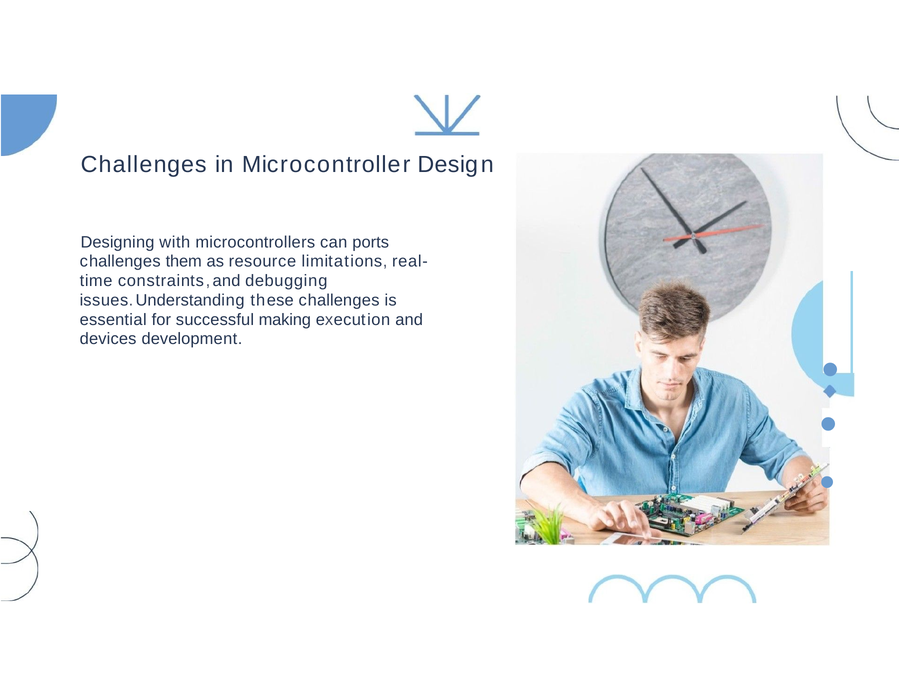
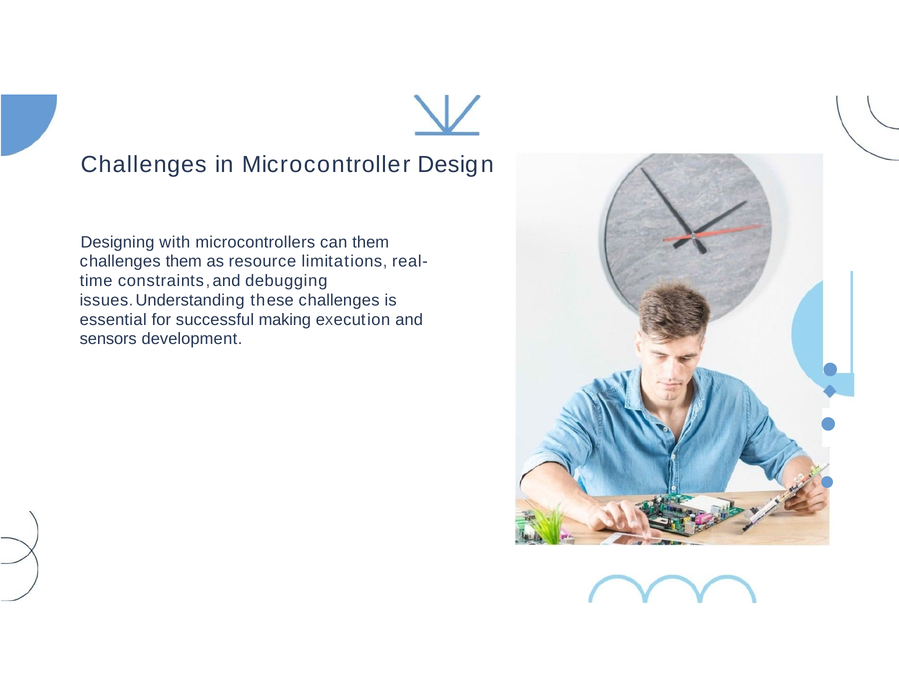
can ports: ports -> them (371, 242)
devices: devices -> sensors (108, 339)
